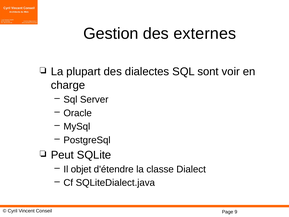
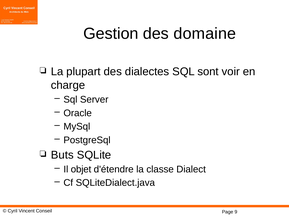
externes: externes -> domaine (205, 34)
Peut: Peut -> Buts (62, 155)
